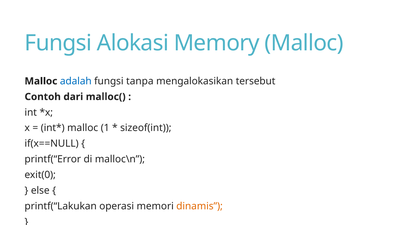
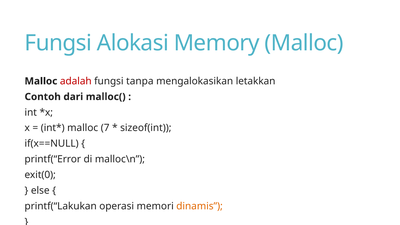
adalah colour: blue -> red (76, 81)
tersebut: tersebut -> letakkan (256, 81)
1: 1 -> 7 (105, 128)
